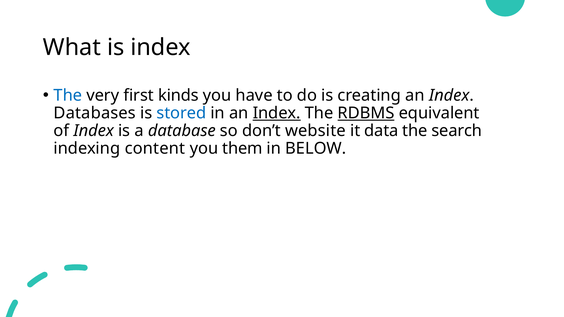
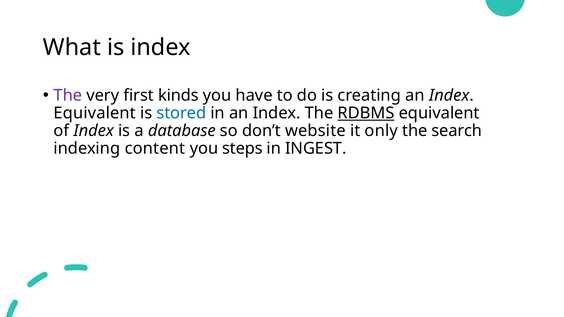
The colour: blue -> purple (68, 95)
Databases: Databases -> Equivalent (95, 113)
Index underline: present -> none (277, 113)
data: data -> only (381, 131)
them: them -> steps (242, 149)
BELOW: BELOW -> INGEST (316, 149)
